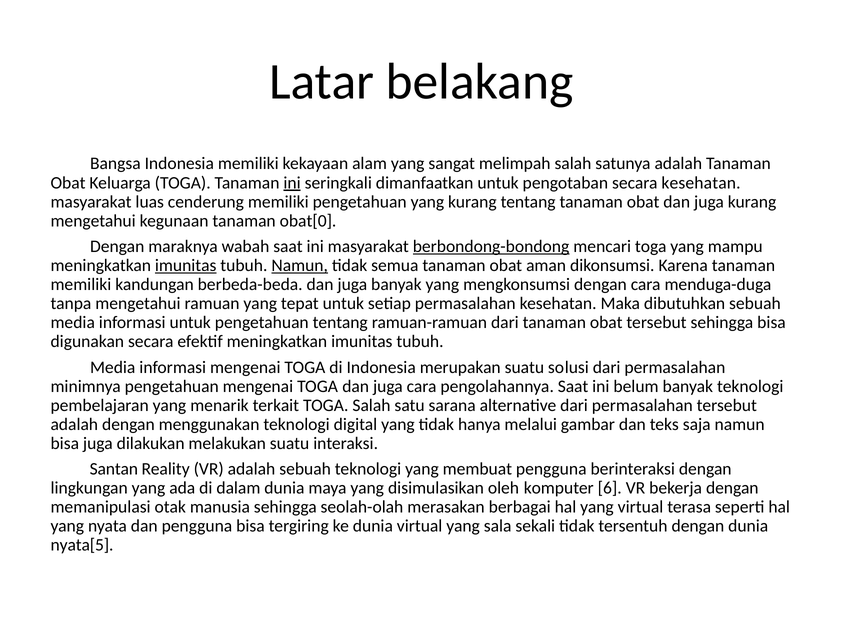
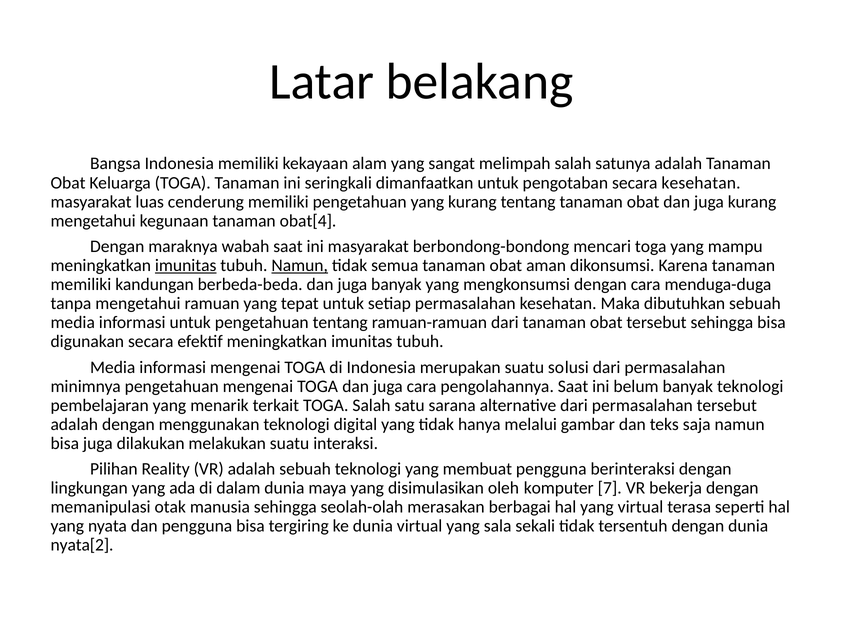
ini underline: present -> none (292, 182)
obat[0: obat[0 -> obat[4 (308, 220)
berbondong-bondong underline: present -> none (491, 246)
Santan: Santan -> Pilihan (114, 468)
6: 6 -> 7 (610, 487)
nyata[5: nyata[5 -> nyata[2 (82, 544)
